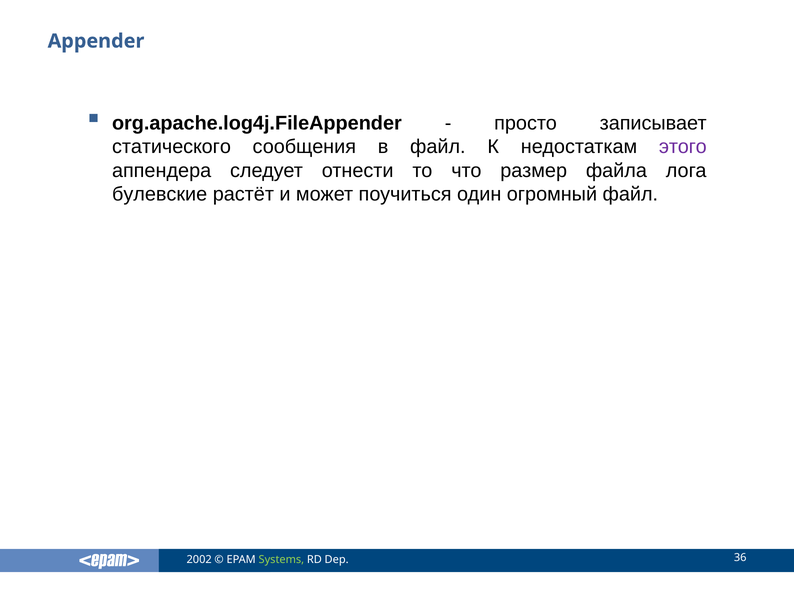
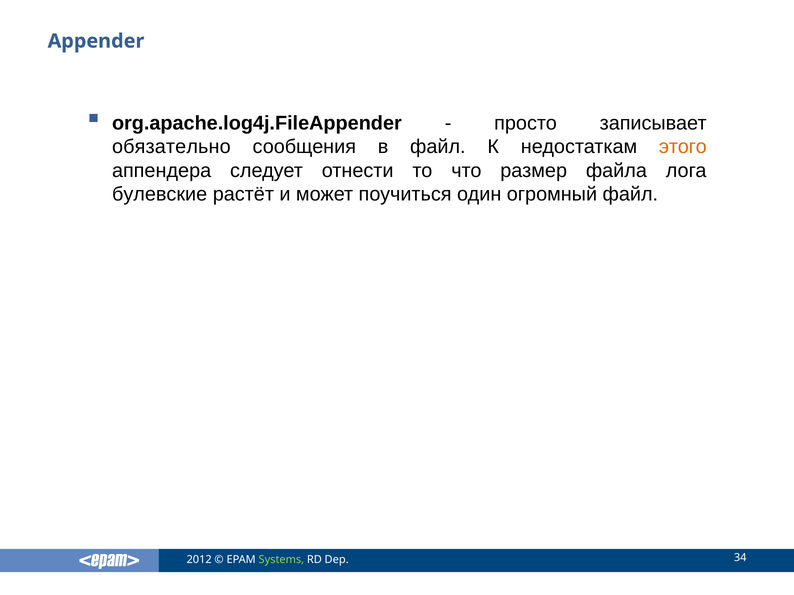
статического: статического -> обязательно (171, 147)
этого colour: purple -> orange (683, 147)
2002: 2002 -> 2012 (199, 560)
36: 36 -> 34 (740, 558)
